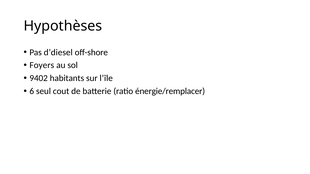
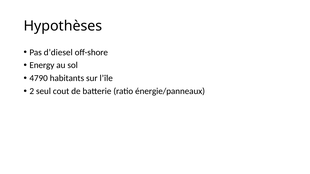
Foyers: Foyers -> Energy (42, 65)
9402: 9402 -> 4790 (39, 78)
6: 6 -> 2 (32, 91)
énergie/remplacer: énergie/remplacer -> énergie/panneaux (170, 91)
